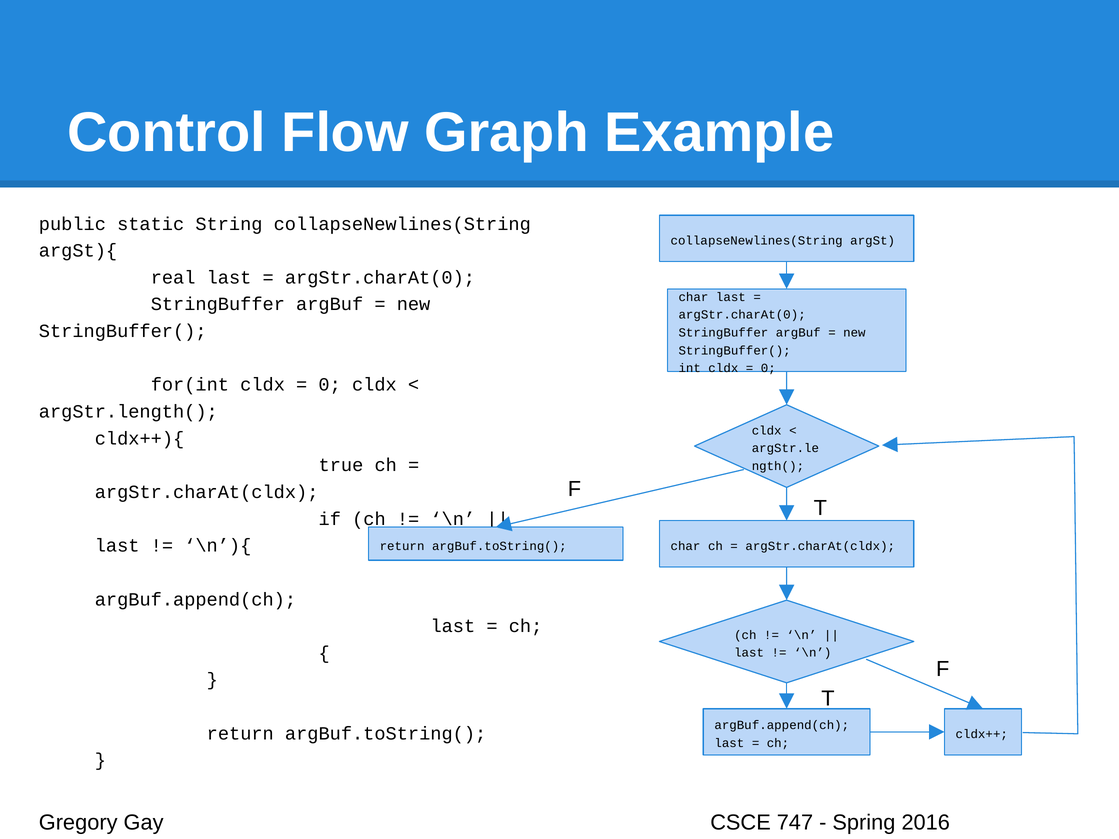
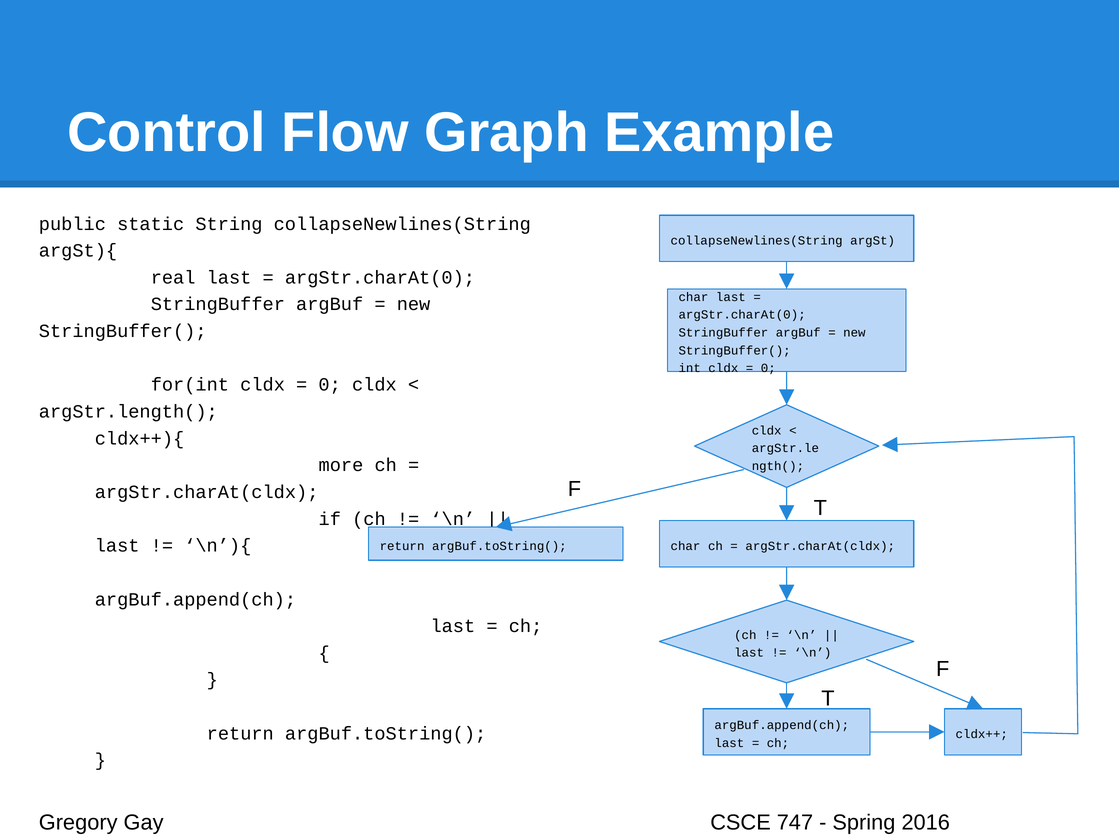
true: true -> more (341, 465)
